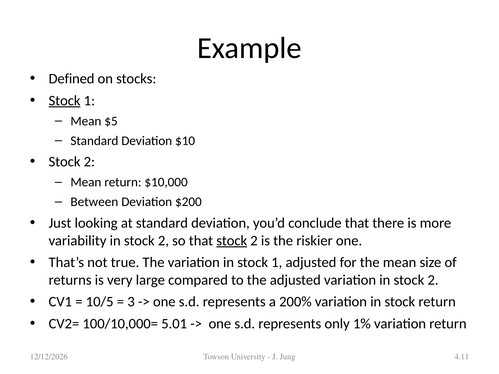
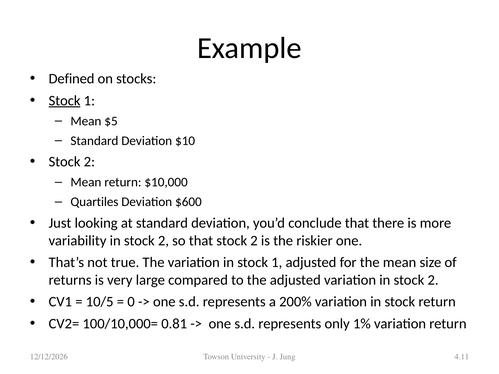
Between: Between -> Quartiles (94, 202)
$200: $200 -> $600 (188, 202)
stock underline: present -> none (232, 241)
3: 3 -> 0 (131, 302)
5.01: 5.01 -> 0.81 (174, 324)
